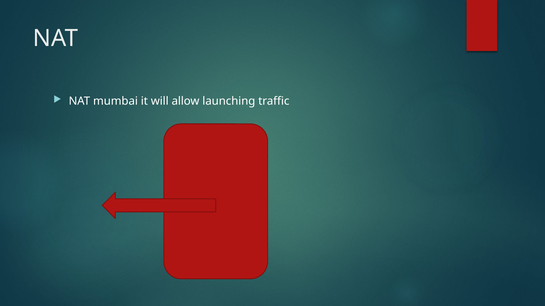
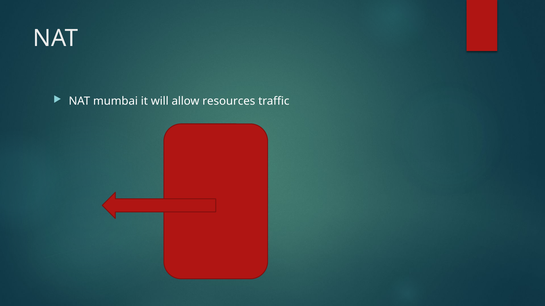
launching: launching -> resources (229, 101)
